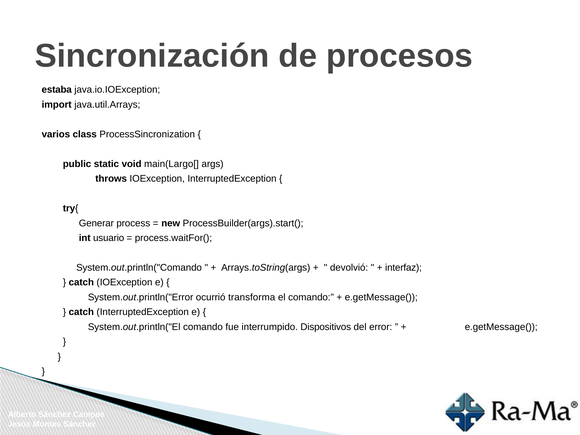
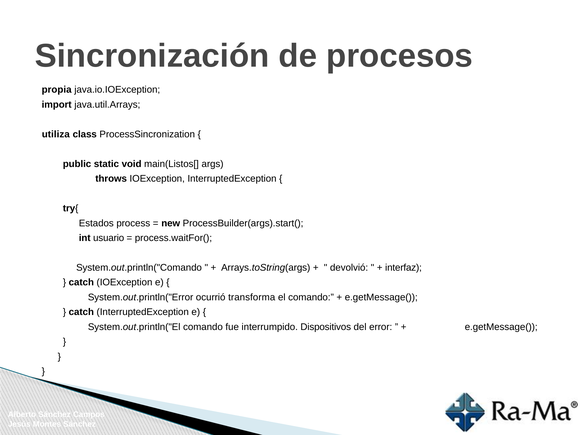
estaba: estaba -> propia (57, 90)
varios: varios -> utiliza (56, 134)
main(Largo[: main(Largo[ -> main(Listos[ (171, 164)
Generar: Generar -> Estados (96, 223)
